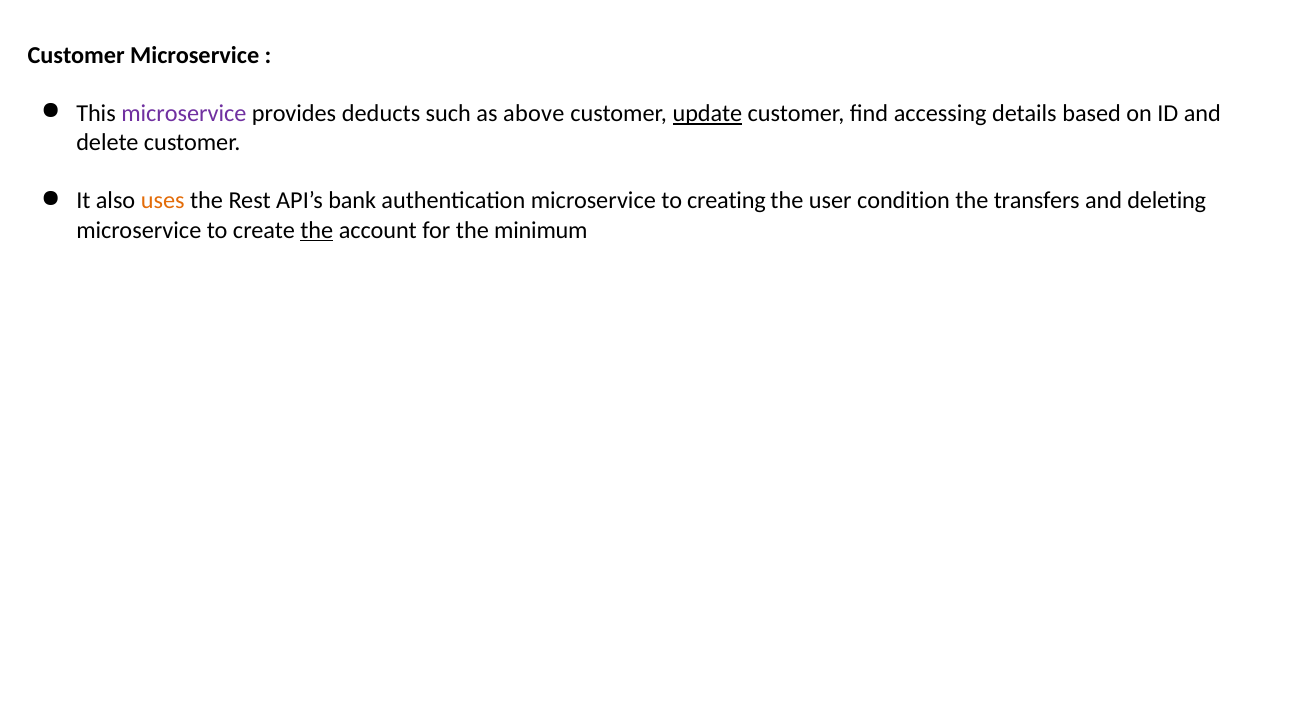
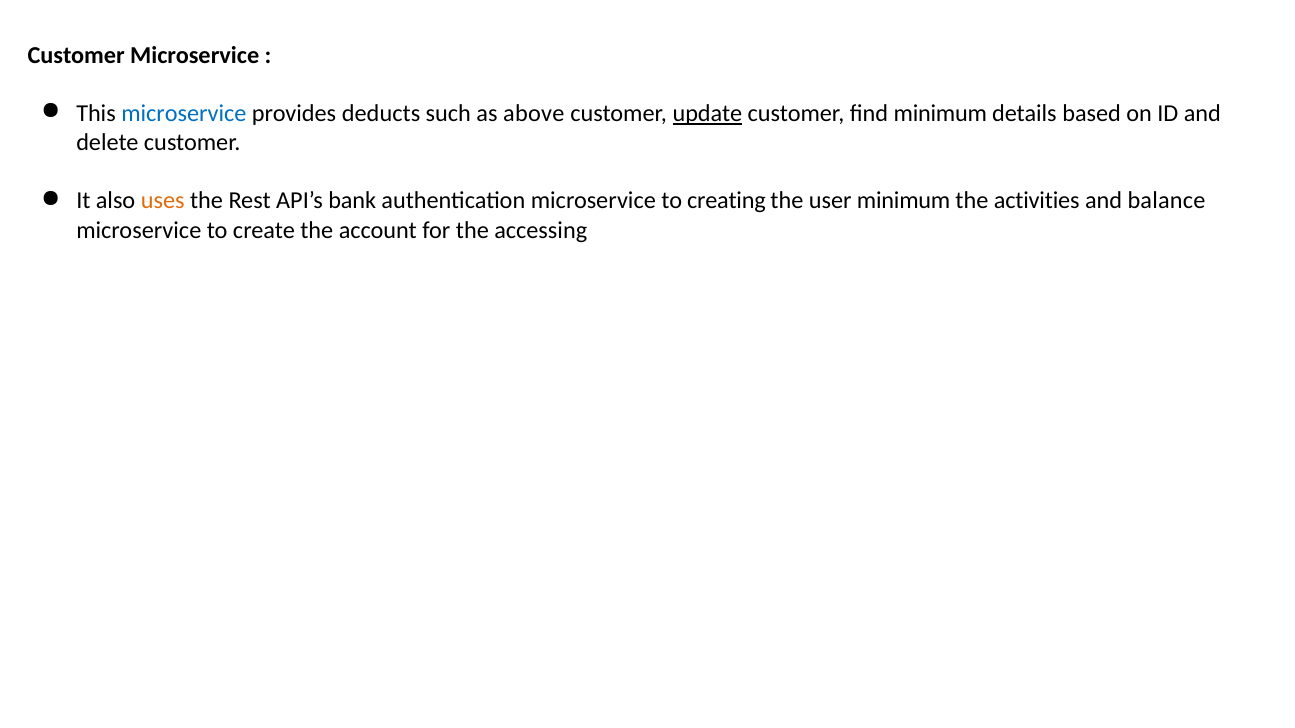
microservice colour: purple -> blue (184, 114)
find accessing: accessing -> minimum (940, 114)
user condition: condition -> minimum (904, 201)
transfers: transfers -> activities (1037, 201)
deleting: deleting -> balance (1166, 201)
the underline: present -> none (317, 230)
minimum: minimum -> accessing (541, 230)
